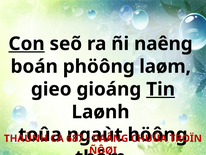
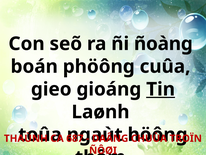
Con underline: present -> none (27, 44)
naêng: naêng -> ñoàng (163, 44)
laøm: laøm -> cuûa (165, 66)
